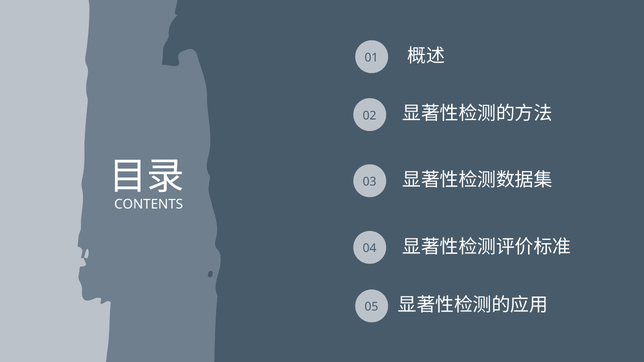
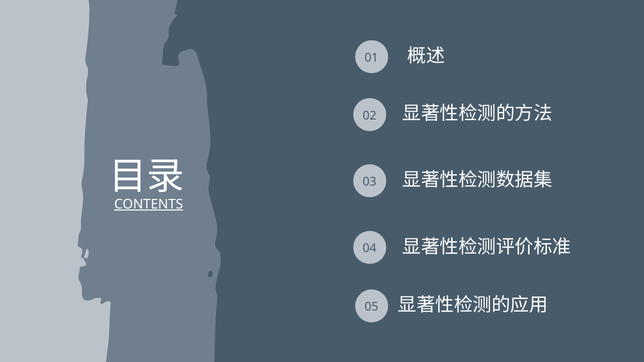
CONTENTS underline: none -> present (149, 204)
